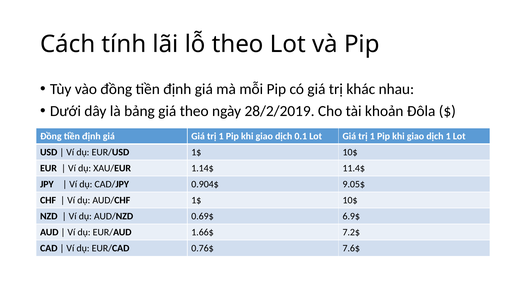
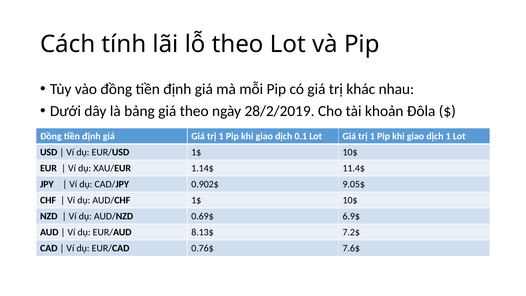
0.904$: 0.904$ -> 0.902$ (205, 184)
1.66$: 1.66$ -> 8.13$ (203, 232)
